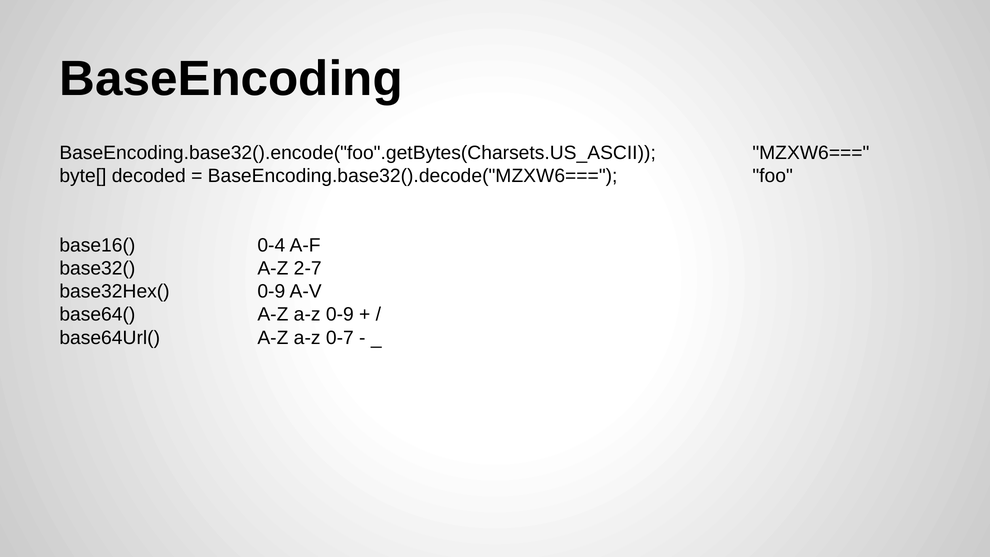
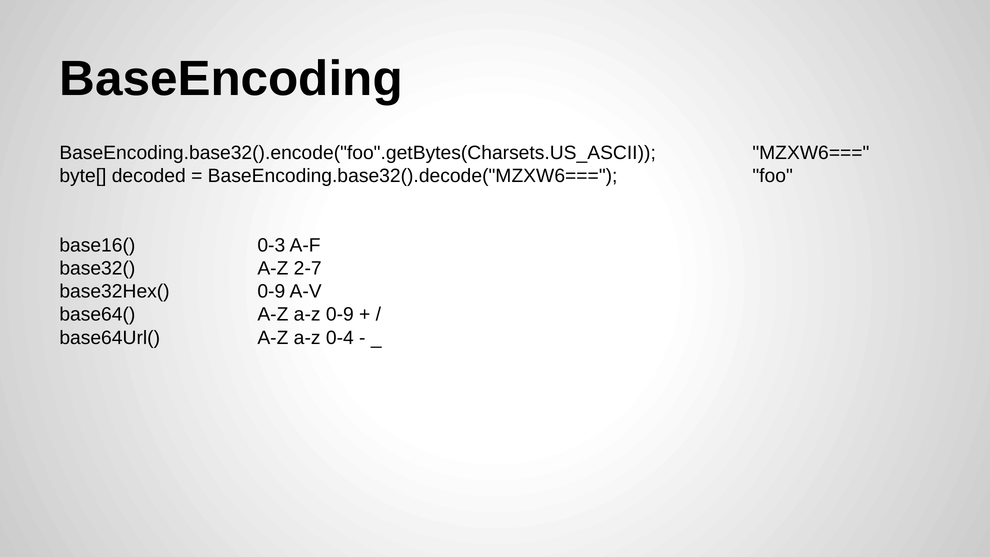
0-4: 0-4 -> 0-3 (271, 245)
0-7: 0-7 -> 0-4 (340, 338)
